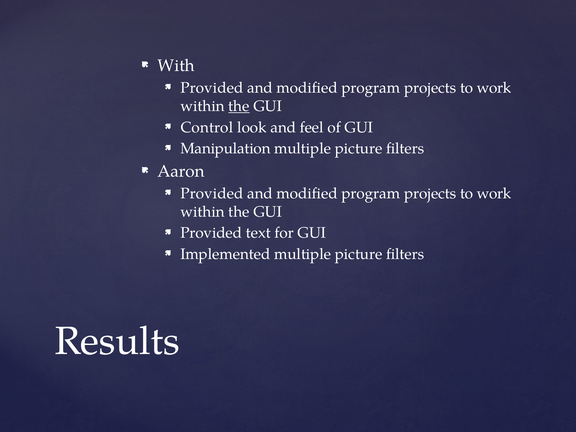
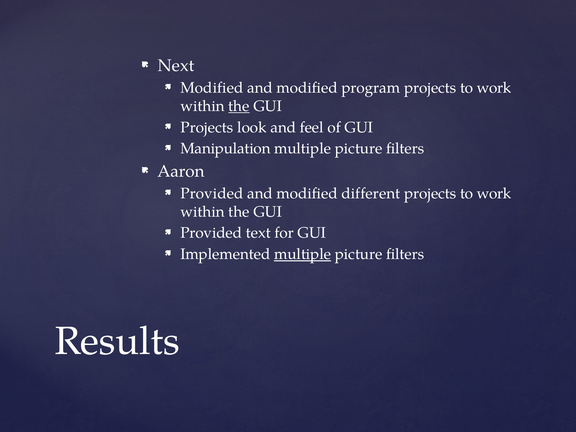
With: With -> Next (176, 66)
Provided: Provided -> Modified (212, 88)
Control: Control -> Projects (207, 127)
program: program -> different (371, 193)
multiple underline: none -> present (303, 254)
